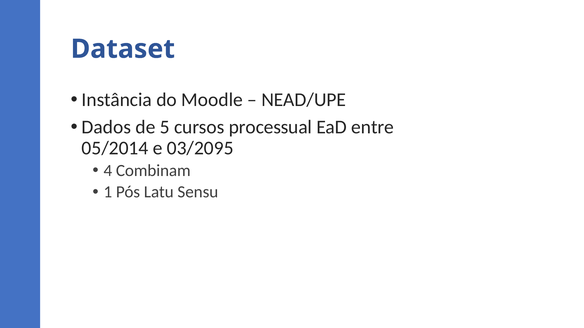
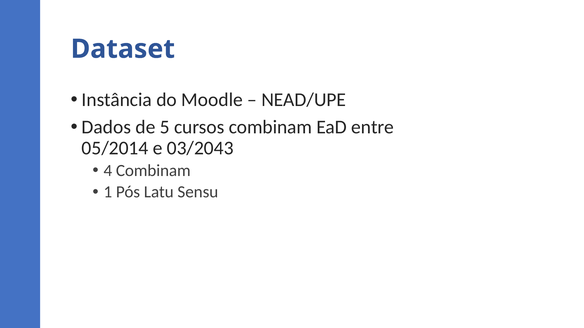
cursos processual: processual -> combinam (270, 127)
03/2095: 03/2095 -> 03/2043 (200, 148)
